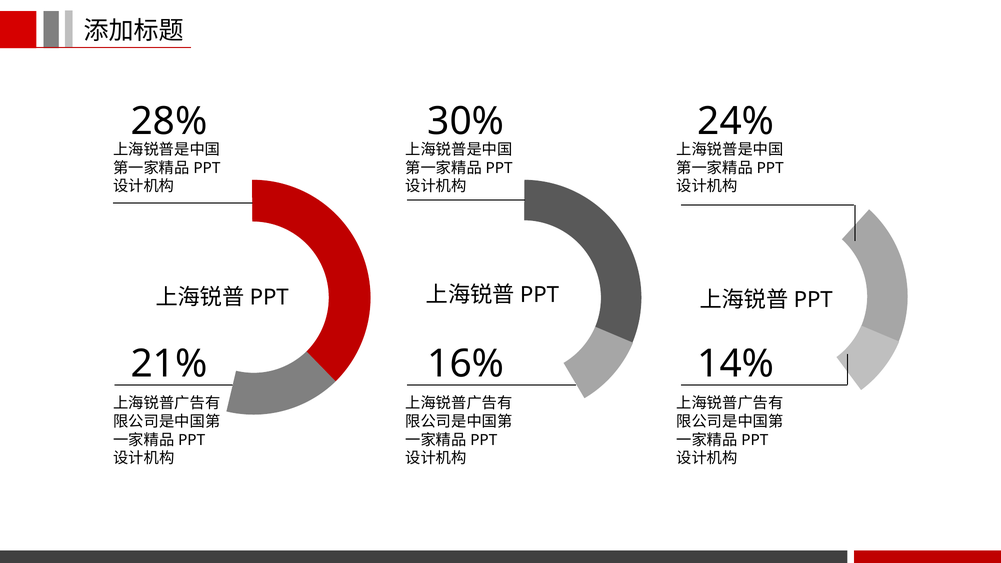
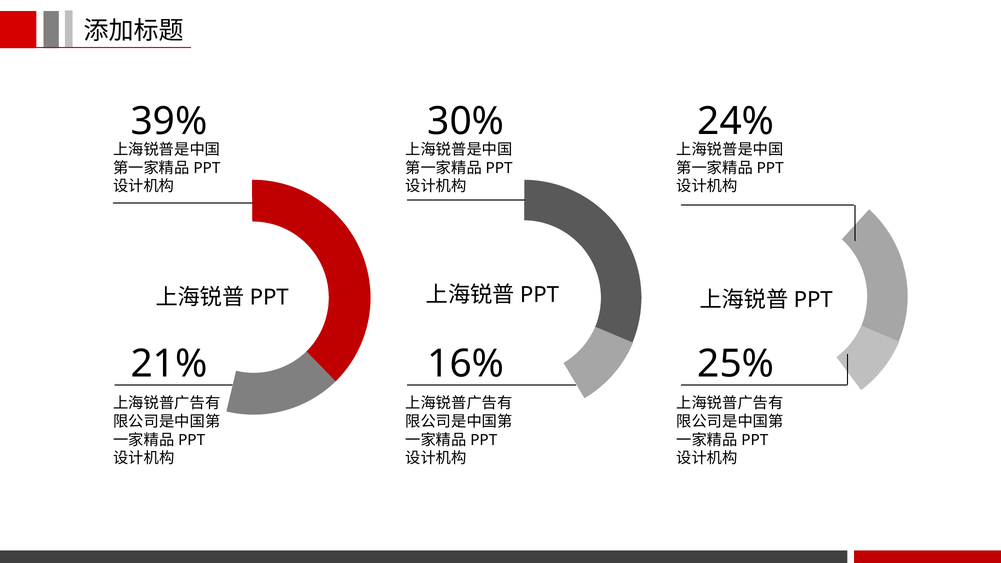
28%: 28% -> 39% (169, 121)
14%: 14% -> 25% (736, 364)
